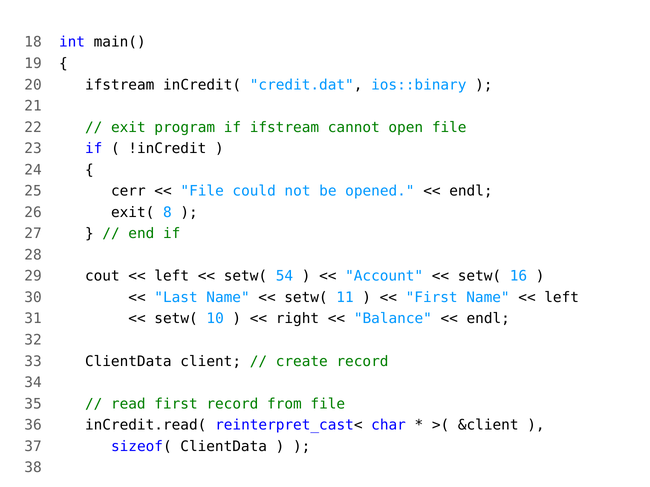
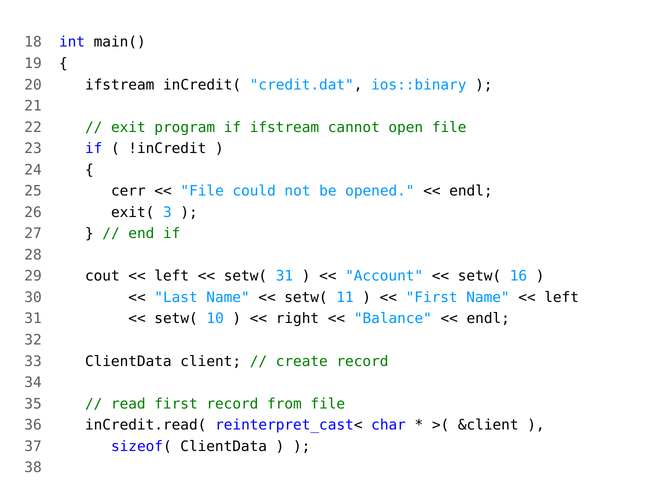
8: 8 -> 3 (167, 213)
setw( 54: 54 -> 31 (284, 276)
